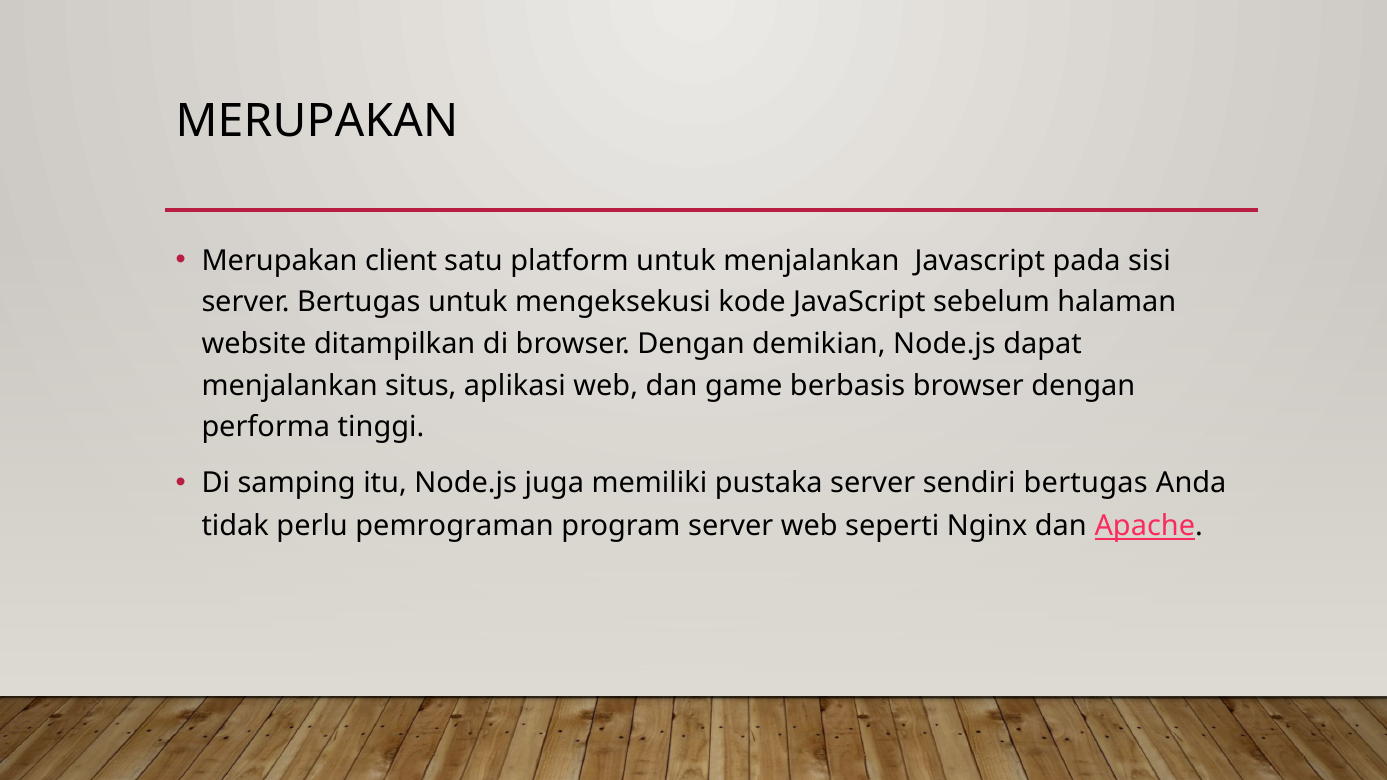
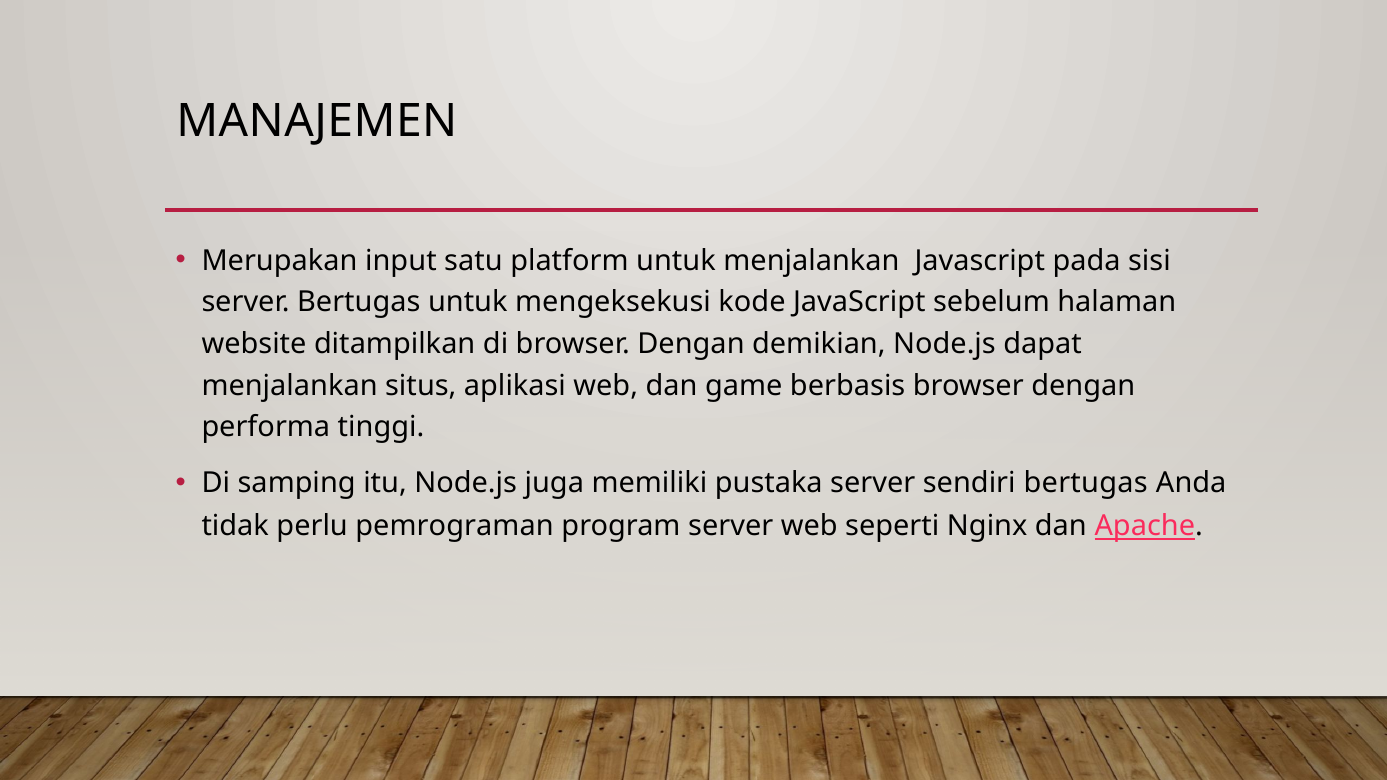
MERUPAKAN: MERUPAKAN -> MANAJEMEN (317, 121)
client: client -> input (401, 261)
